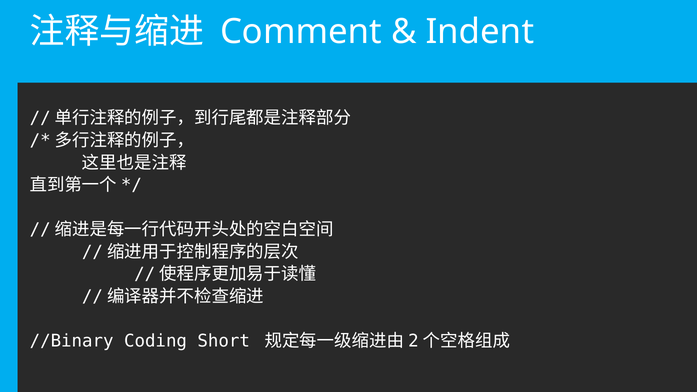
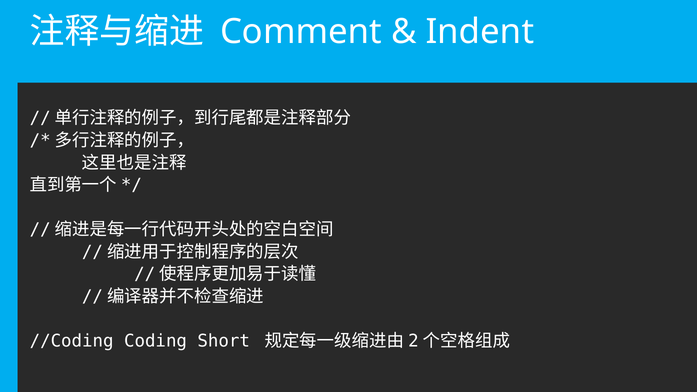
//Binary: //Binary -> //Coding (72, 341)
